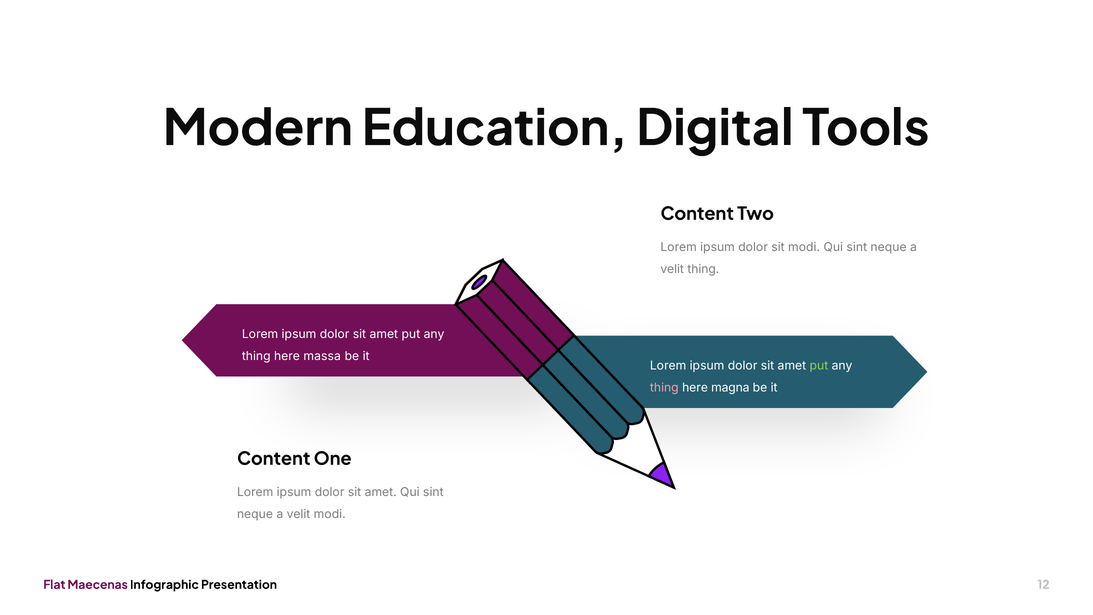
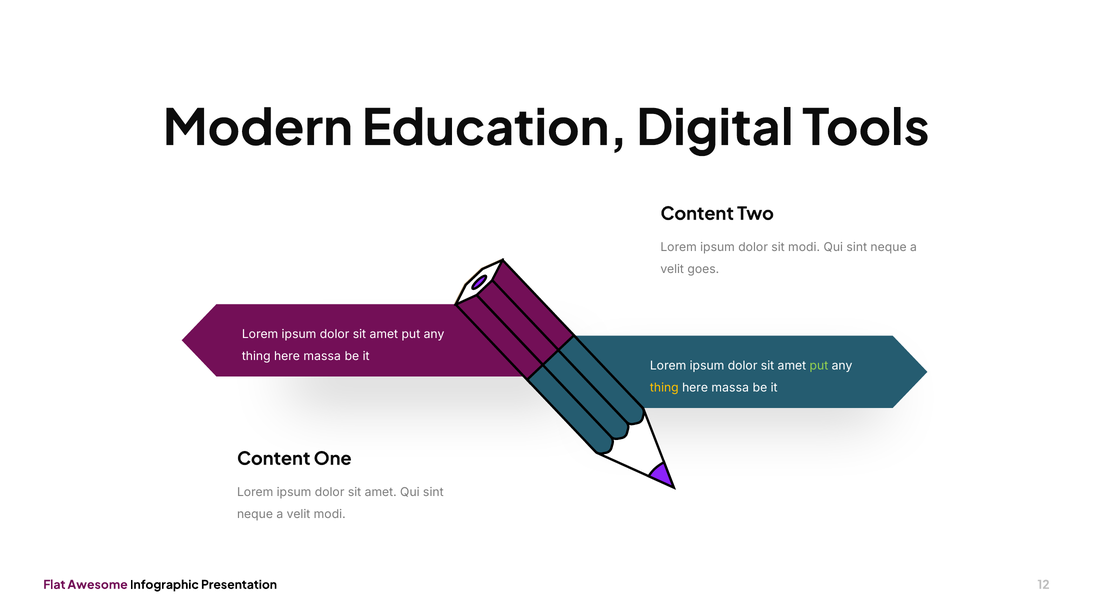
velit thing: thing -> goes (703, 269)
thing colour: pink -> yellow (664, 387)
magna: magna -> massa (730, 387)
Maecenas: Maecenas -> Awesome (98, 585)
